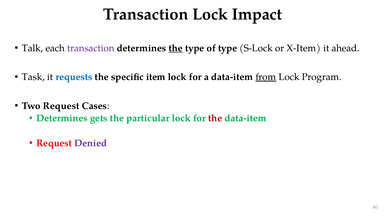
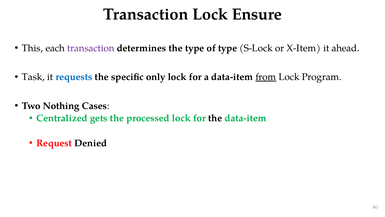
Impact: Impact -> Ensure (257, 14)
Talk: Talk -> This (33, 48)
the underline: present -> none (176, 48)
item: item -> only (156, 77)
Two Request: Request -> Nothing (61, 106)
Determines: Determines -> Centralized (62, 118)
particular: particular -> processed (148, 118)
the colour: red -> black (215, 118)
Denied colour: purple -> black (91, 143)
